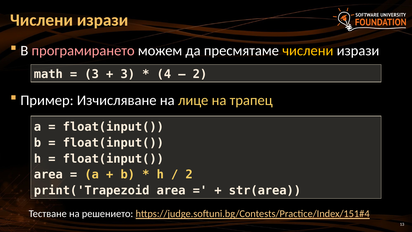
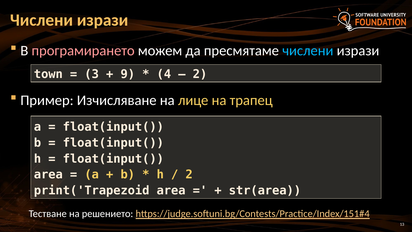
числени colour: yellow -> light blue (308, 51)
math: math -> town (48, 74)
3: 3 -> 9 (128, 74)
